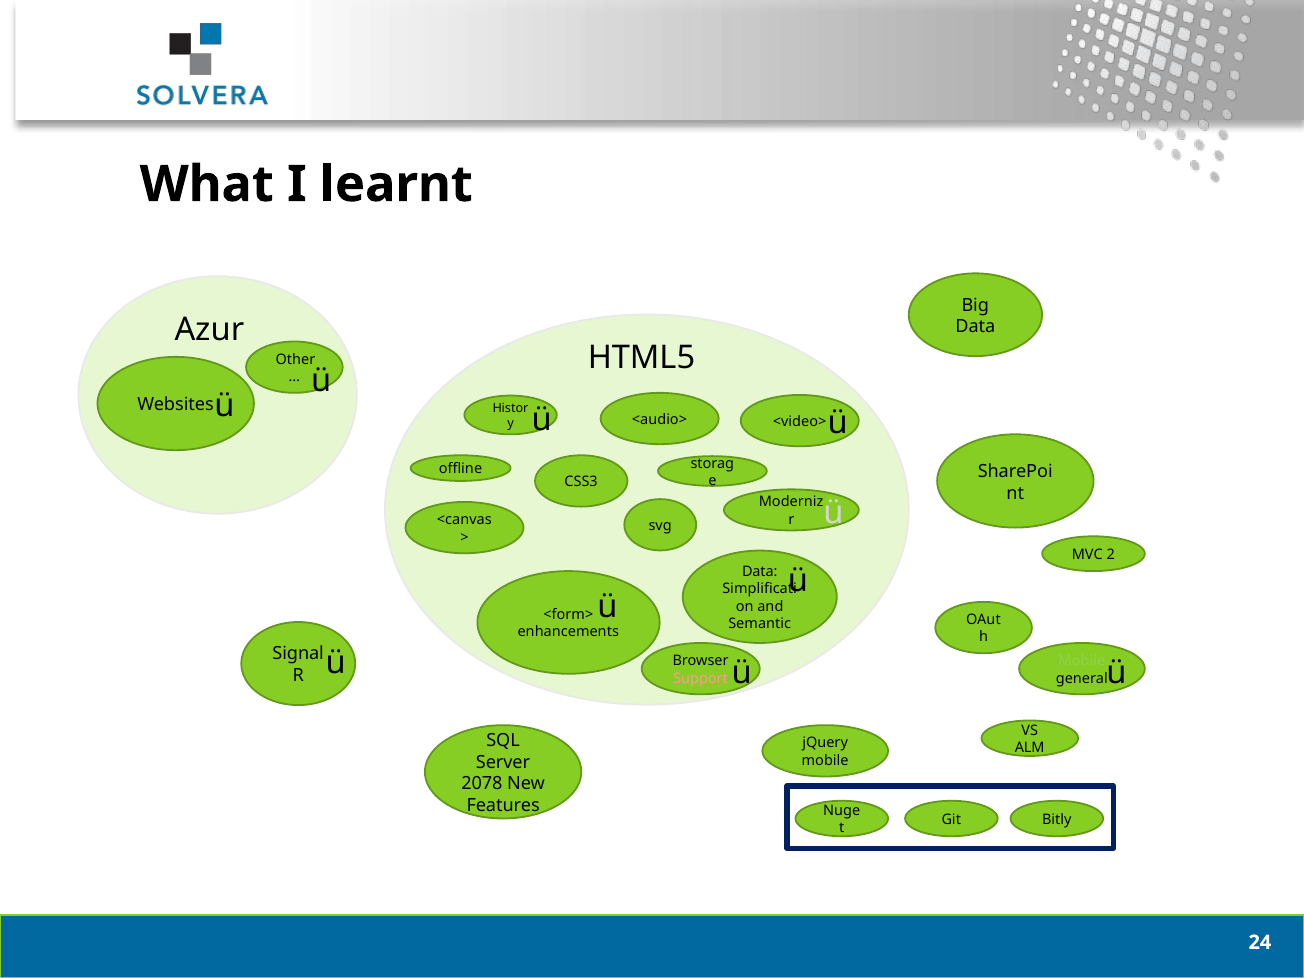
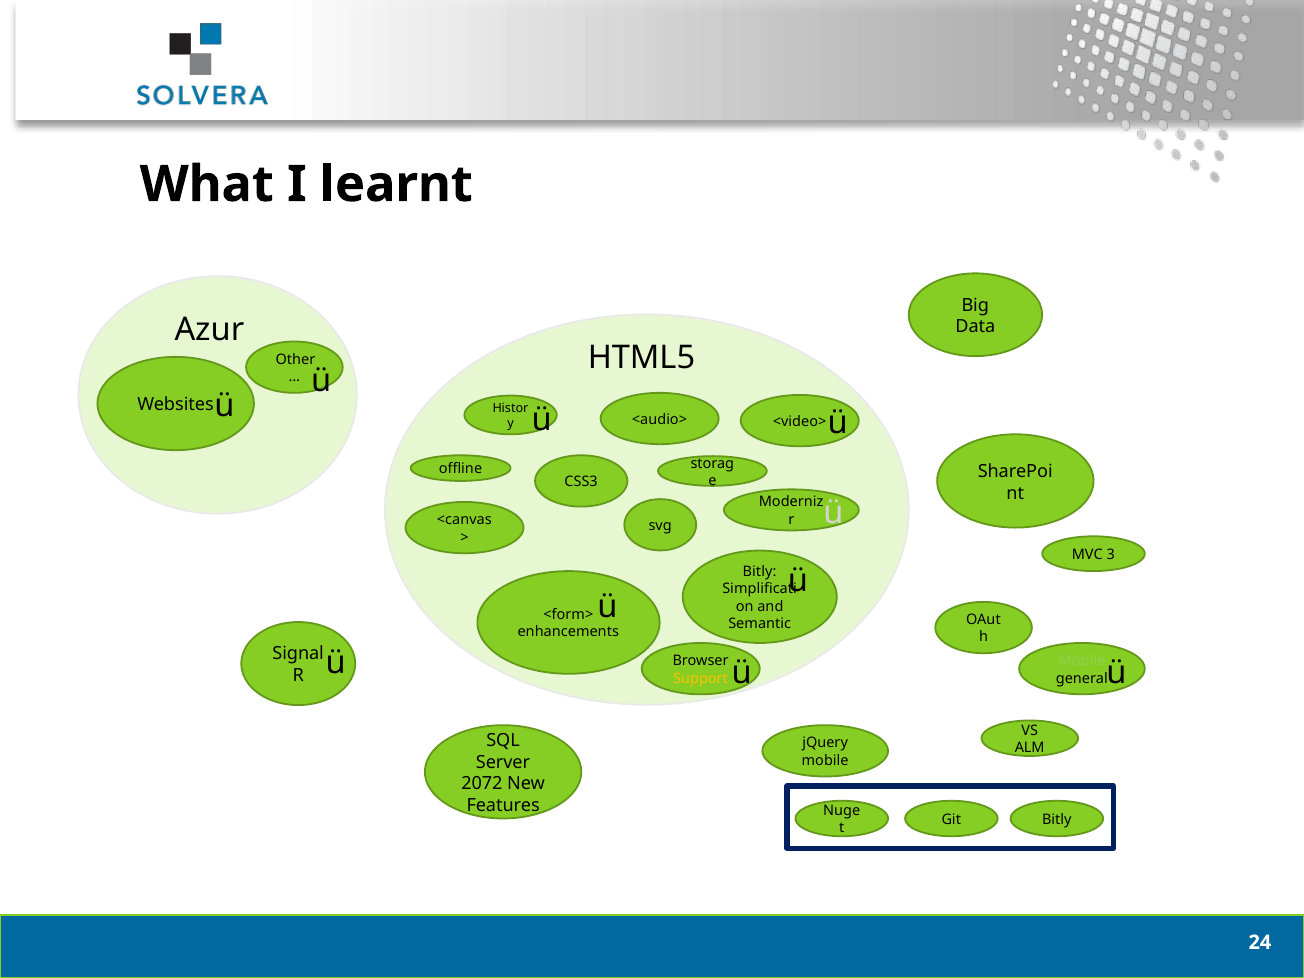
2: 2 -> 3 (1111, 555)
Data: Data -> Bitly (760, 572)
Support colour: pink -> yellow (701, 678)
2078: 2078 -> 2072 (482, 784)
